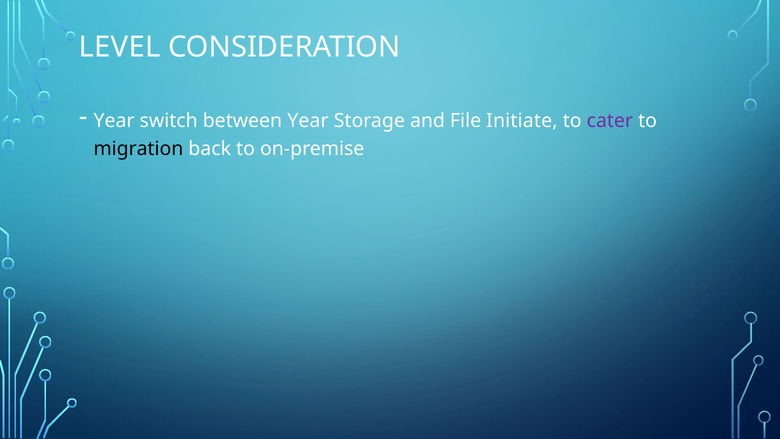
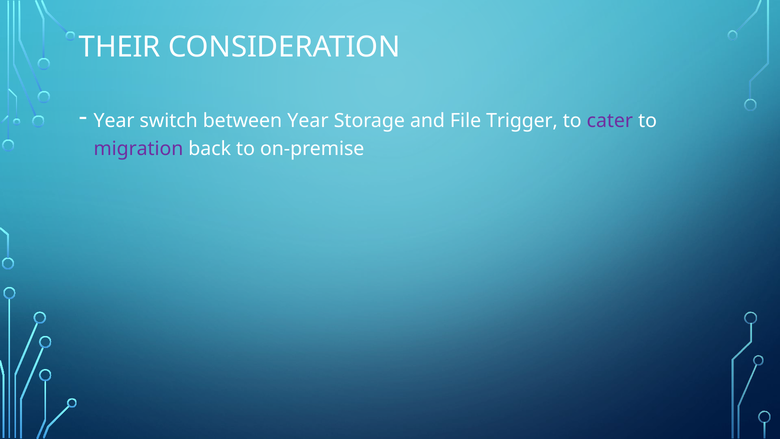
LEVEL: LEVEL -> THEIR (120, 47)
Initiate: Initiate -> Trigger (522, 121)
migration colour: black -> purple (138, 149)
